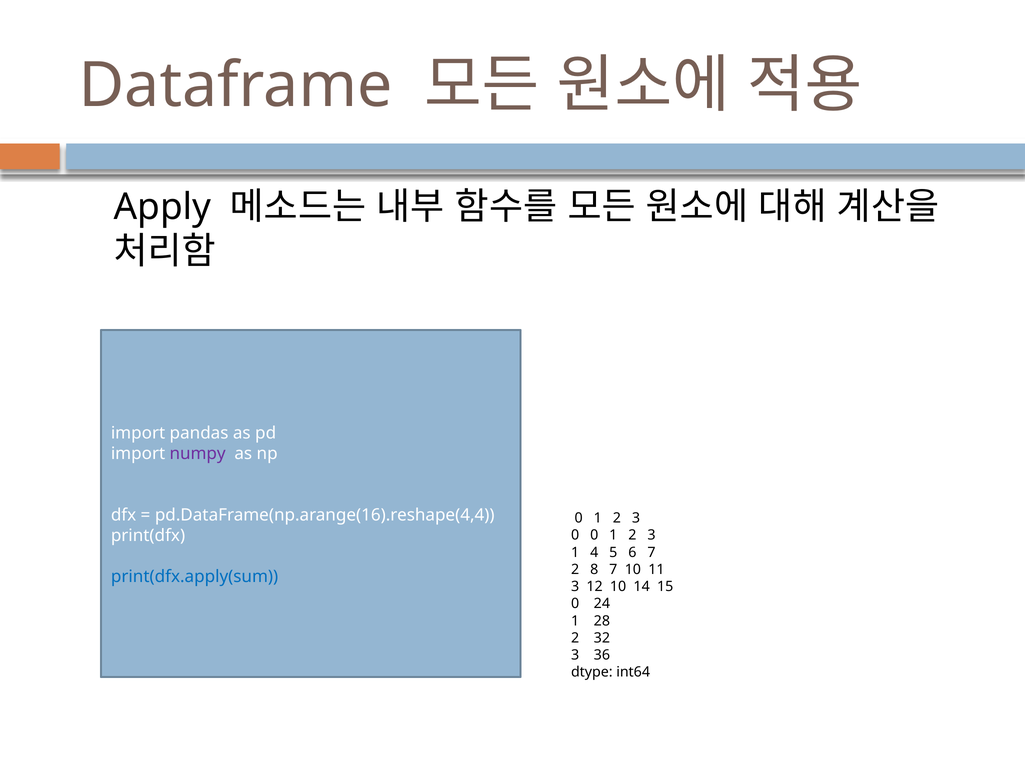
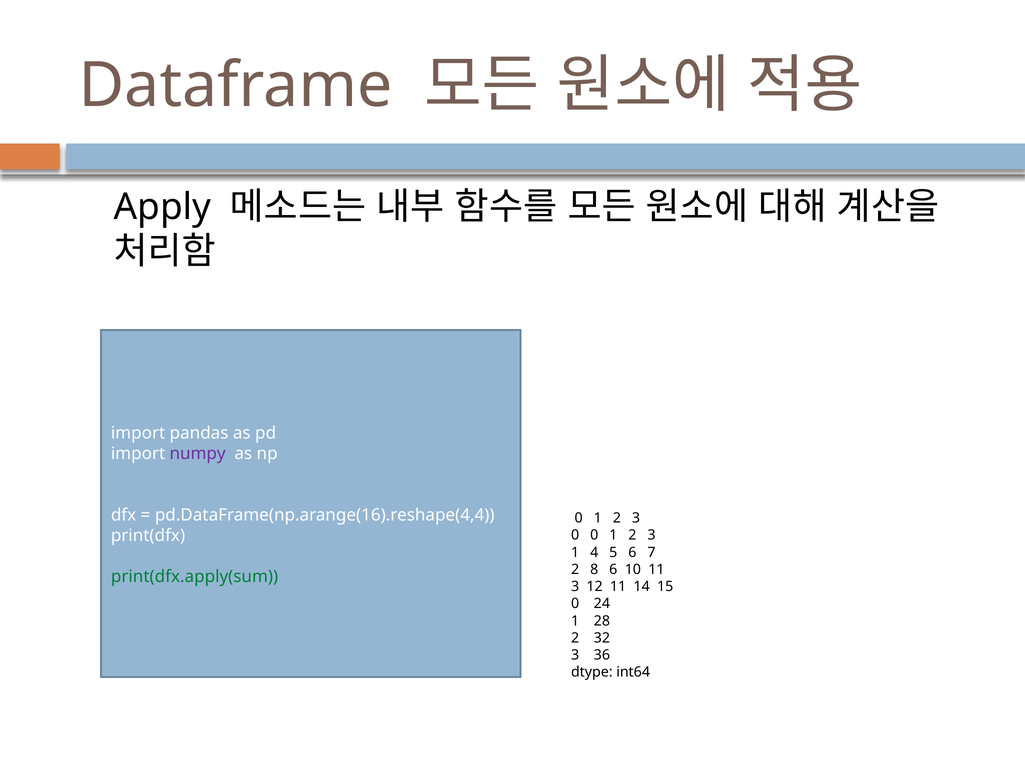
8 7: 7 -> 6 (613, 569)
print(dfx.apply(sum colour: blue -> green (195, 576)
12 10: 10 -> 11 (618, 586)
